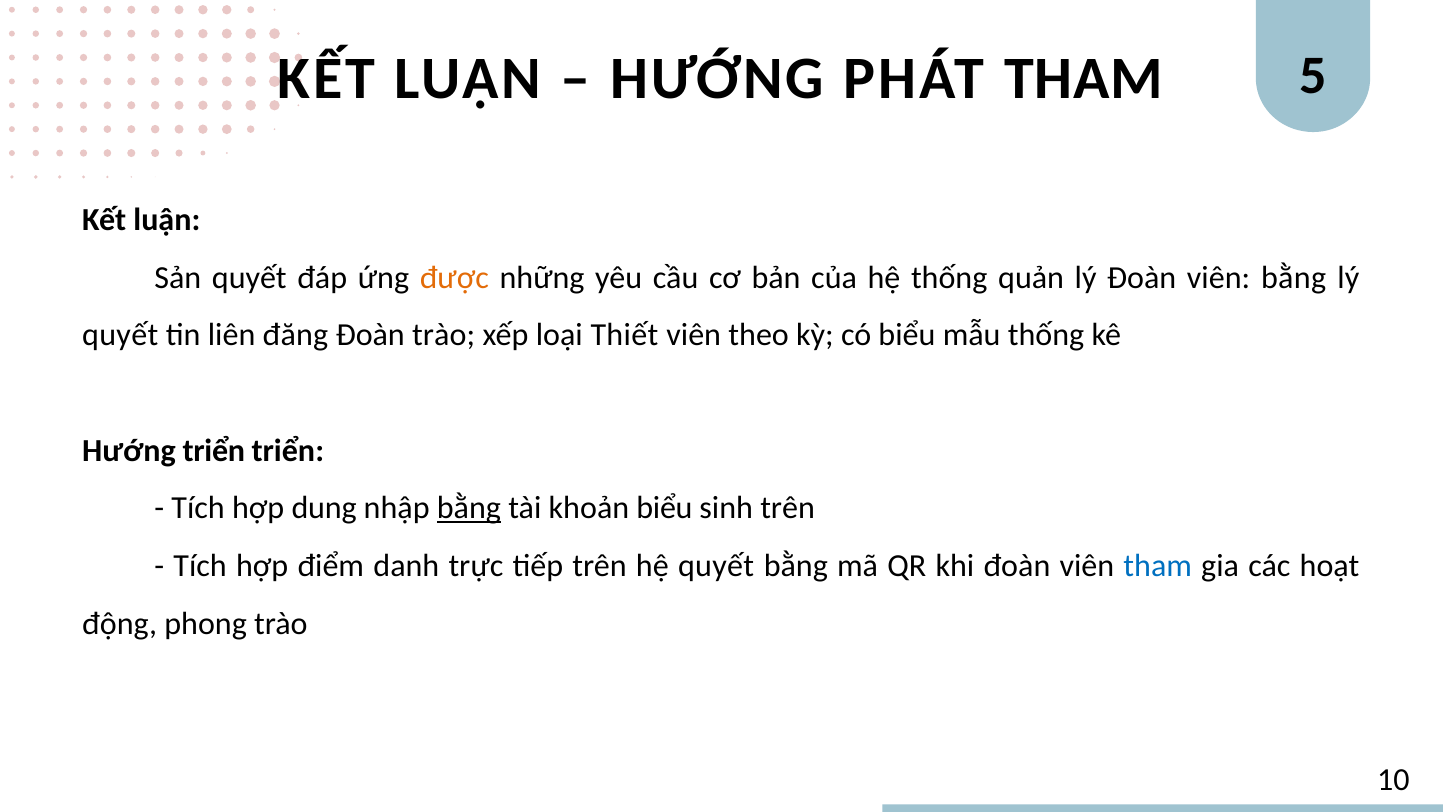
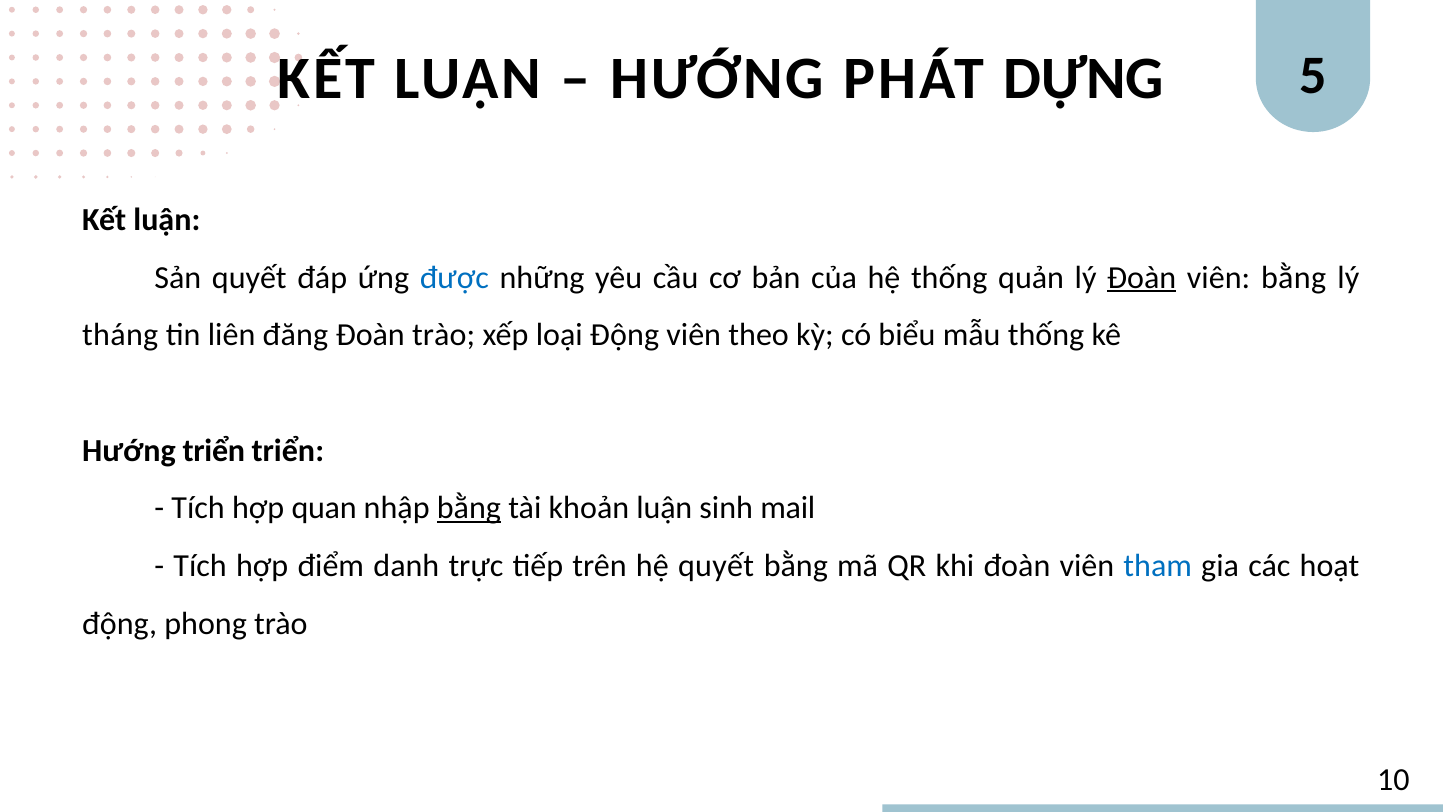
PHÁT THAM: THAM -> DỰNG (1084, 79)
được colour: orange -> blue (454, 277)
Đoàn underline: none -> present (1142, 277)
quyết: quyết -> tháng (120, 335)
loại Thiết: Thiết -> Động (625, 335)
dung: dung -> quan (324, 508)
khoản biểu: biểu -> luận (664, 508)
sinh trên: trên -> mail (788, 508)
